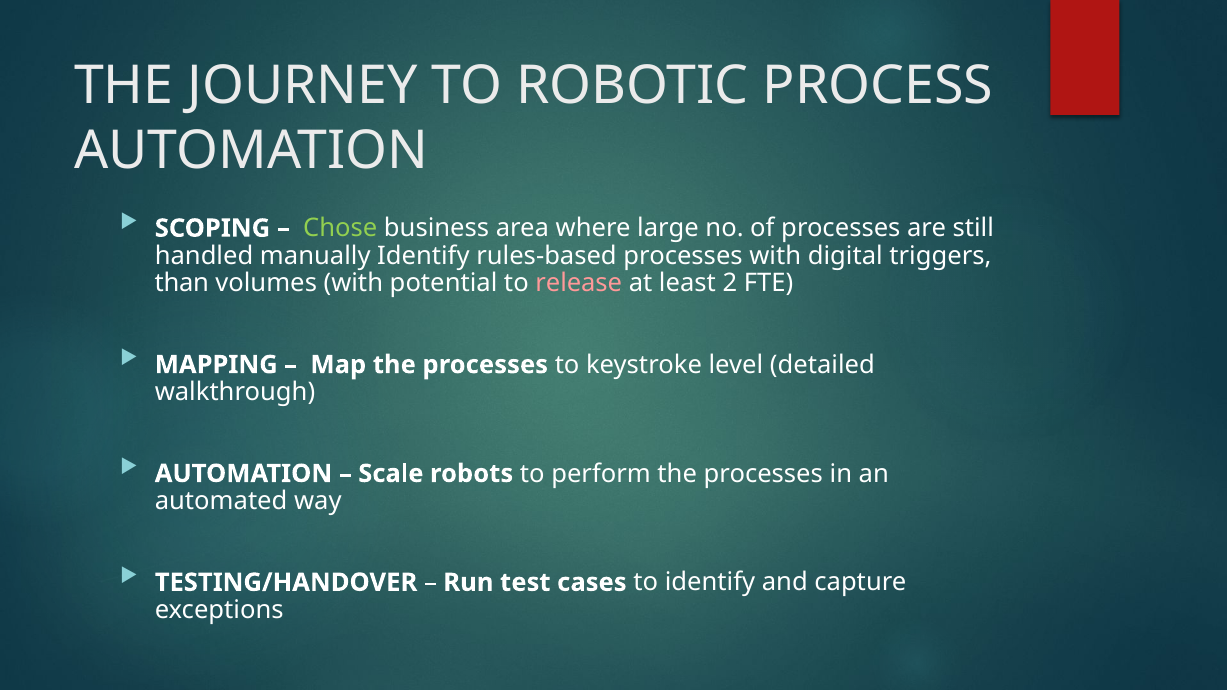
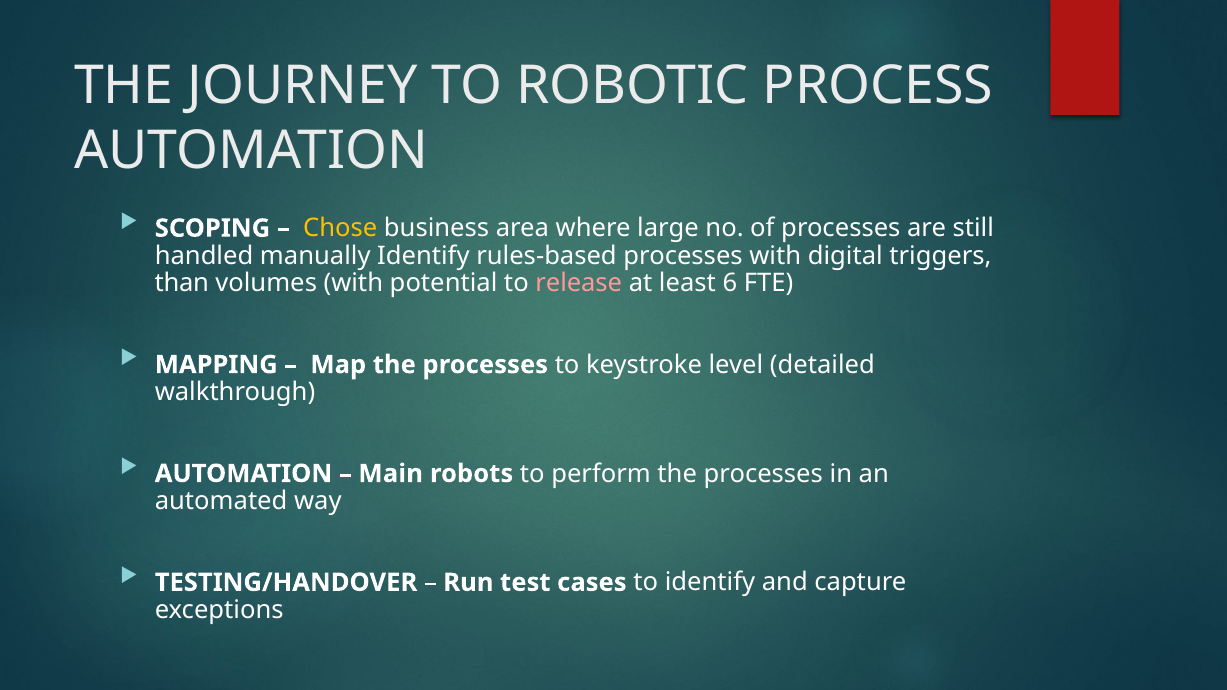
Chose colour: light green -> yellow (340, 228)
2: 2 -> 6 (730, 284)
Scale: Scale -> Main (391, 474)
